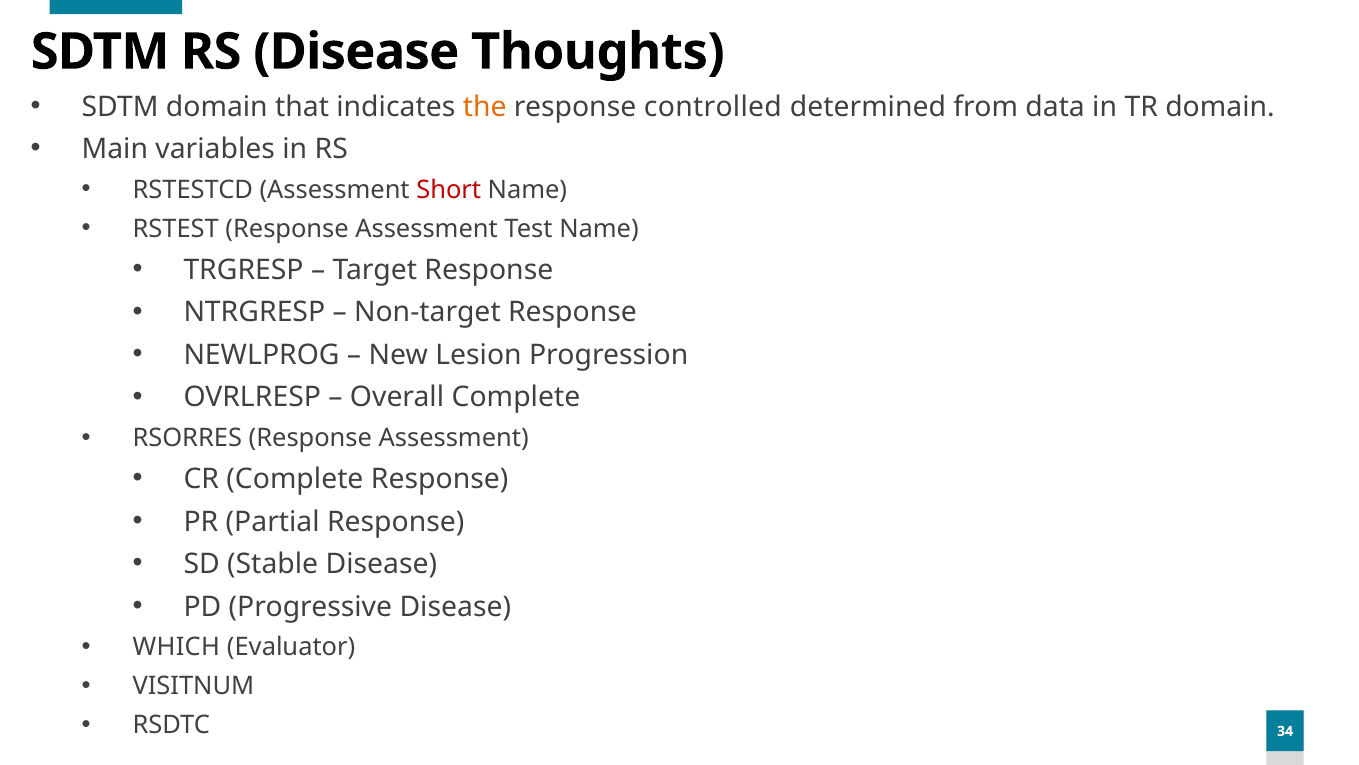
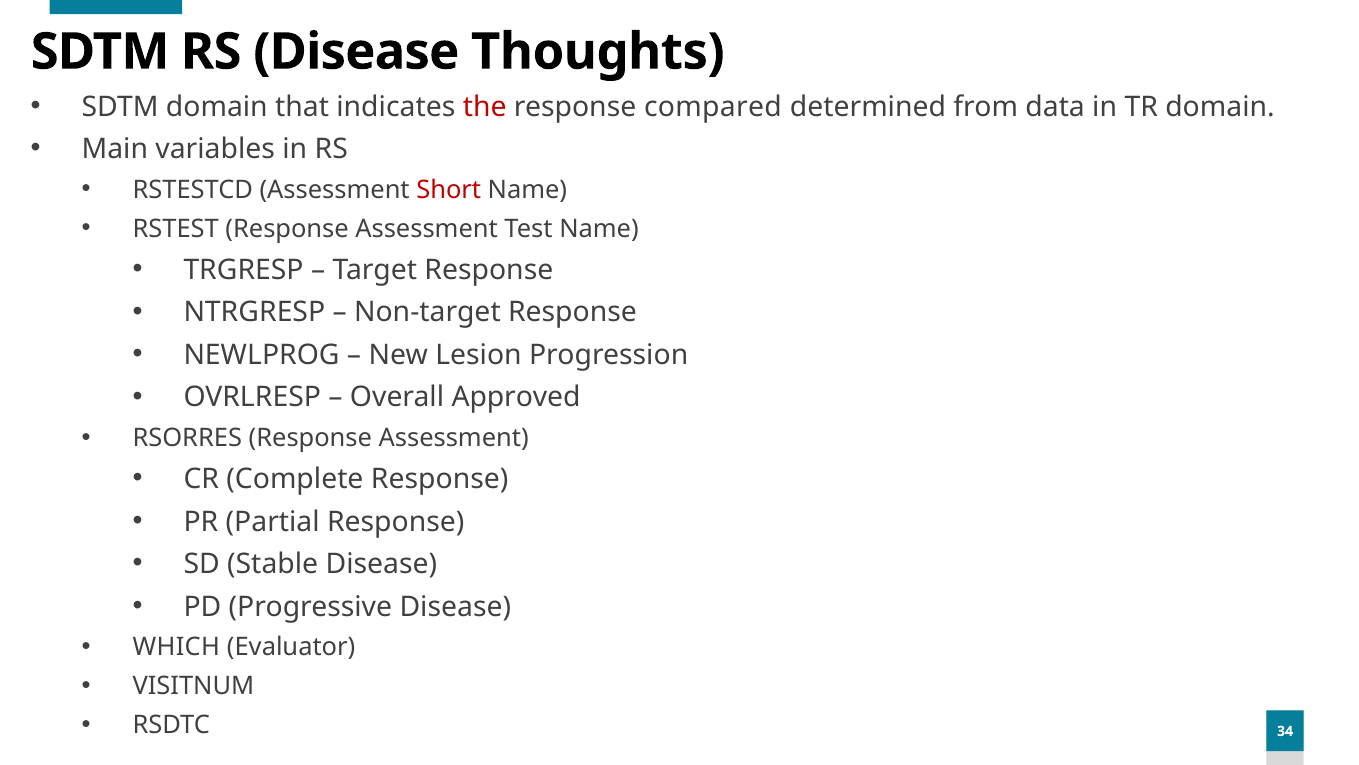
the colour: orange -> red (485, 107)
controlled: controlled -> compared (713, 107)
Overall Complete: Complete -> Approved (516, 397)
